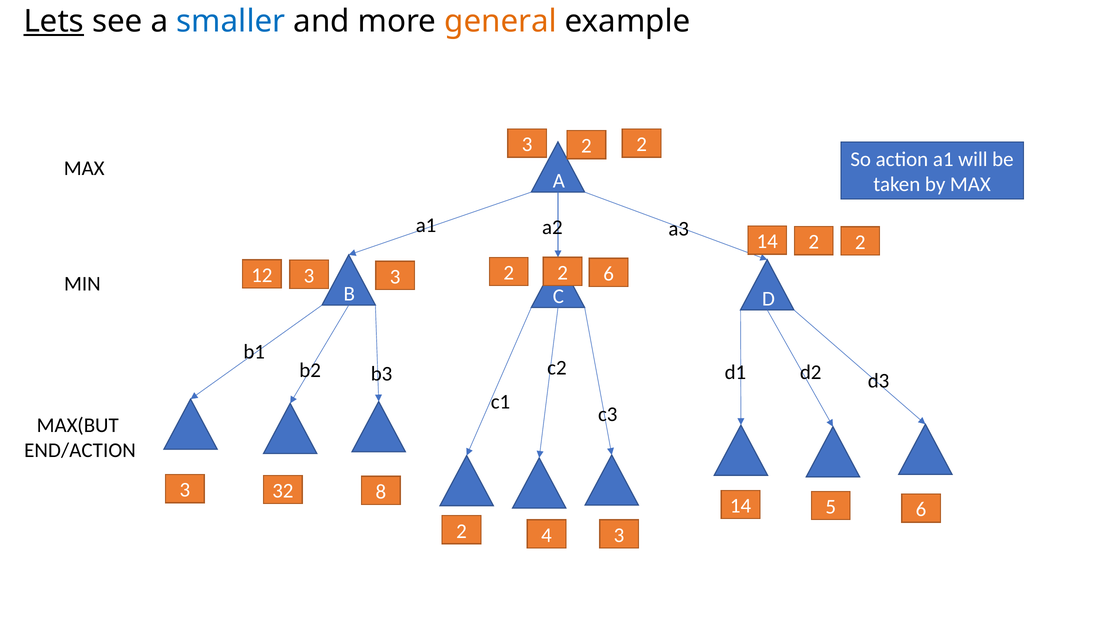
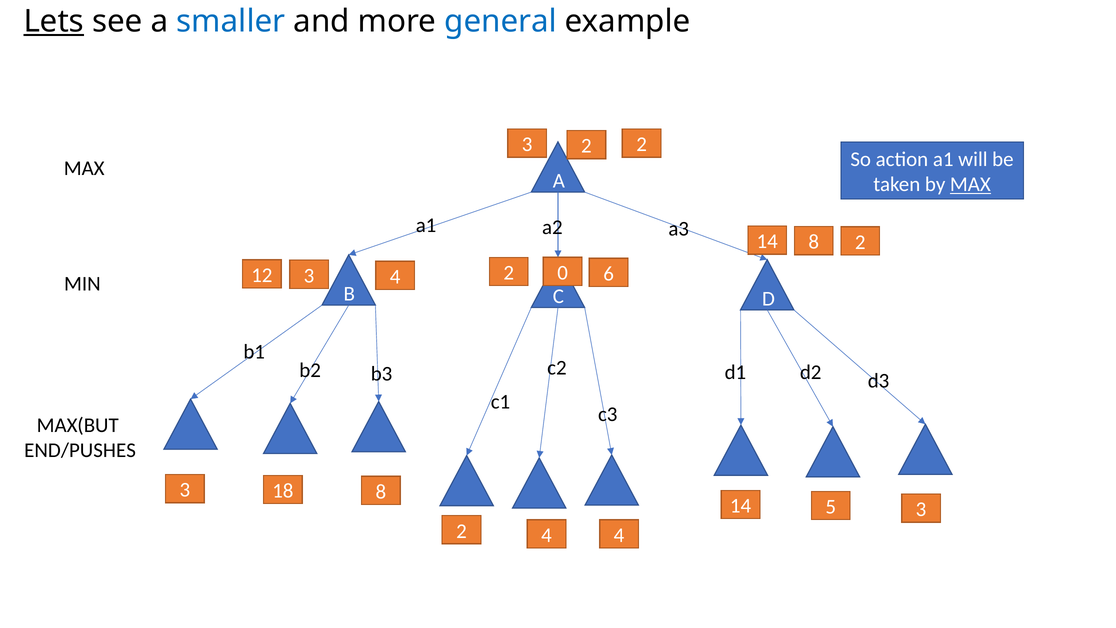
general colour: orange -> blue (501, 22)
MAX underline: none -> present (970, 184)
14 2: 2 -> 8 (814, 242)
2: 2 -> 0 (563, 273)
12 3: 3 -> 4 (395, 277)
END/ACTION: END/ACTION -> END/PUSHES (80, 450)
32: 32 -> 18 (283, 491)
5 6: 6 -> 3 (921, 509)
4 3: 3 -> 4 (619, 535)
